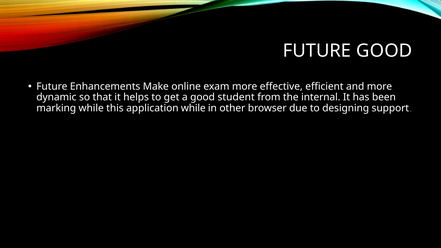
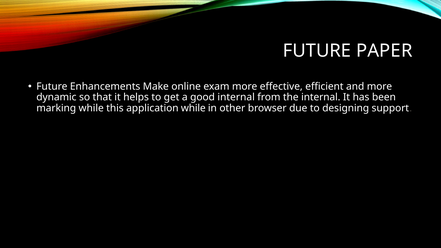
FUTURE GOOD: GOOD -> PAPER (384, 51)
good student: student -> internal (236, 97)
